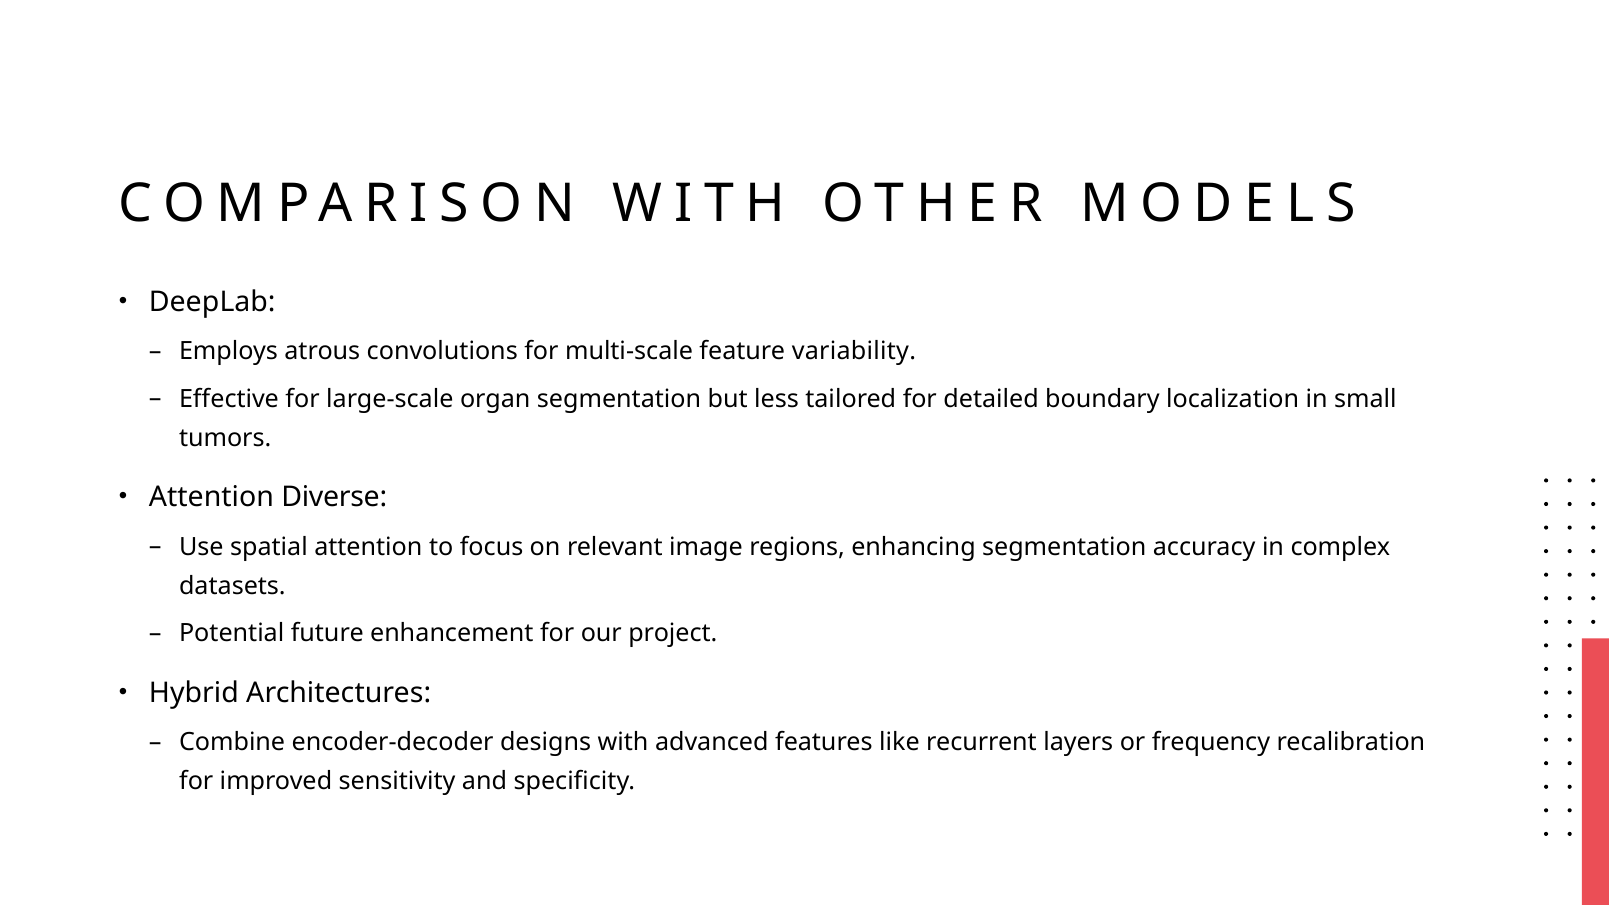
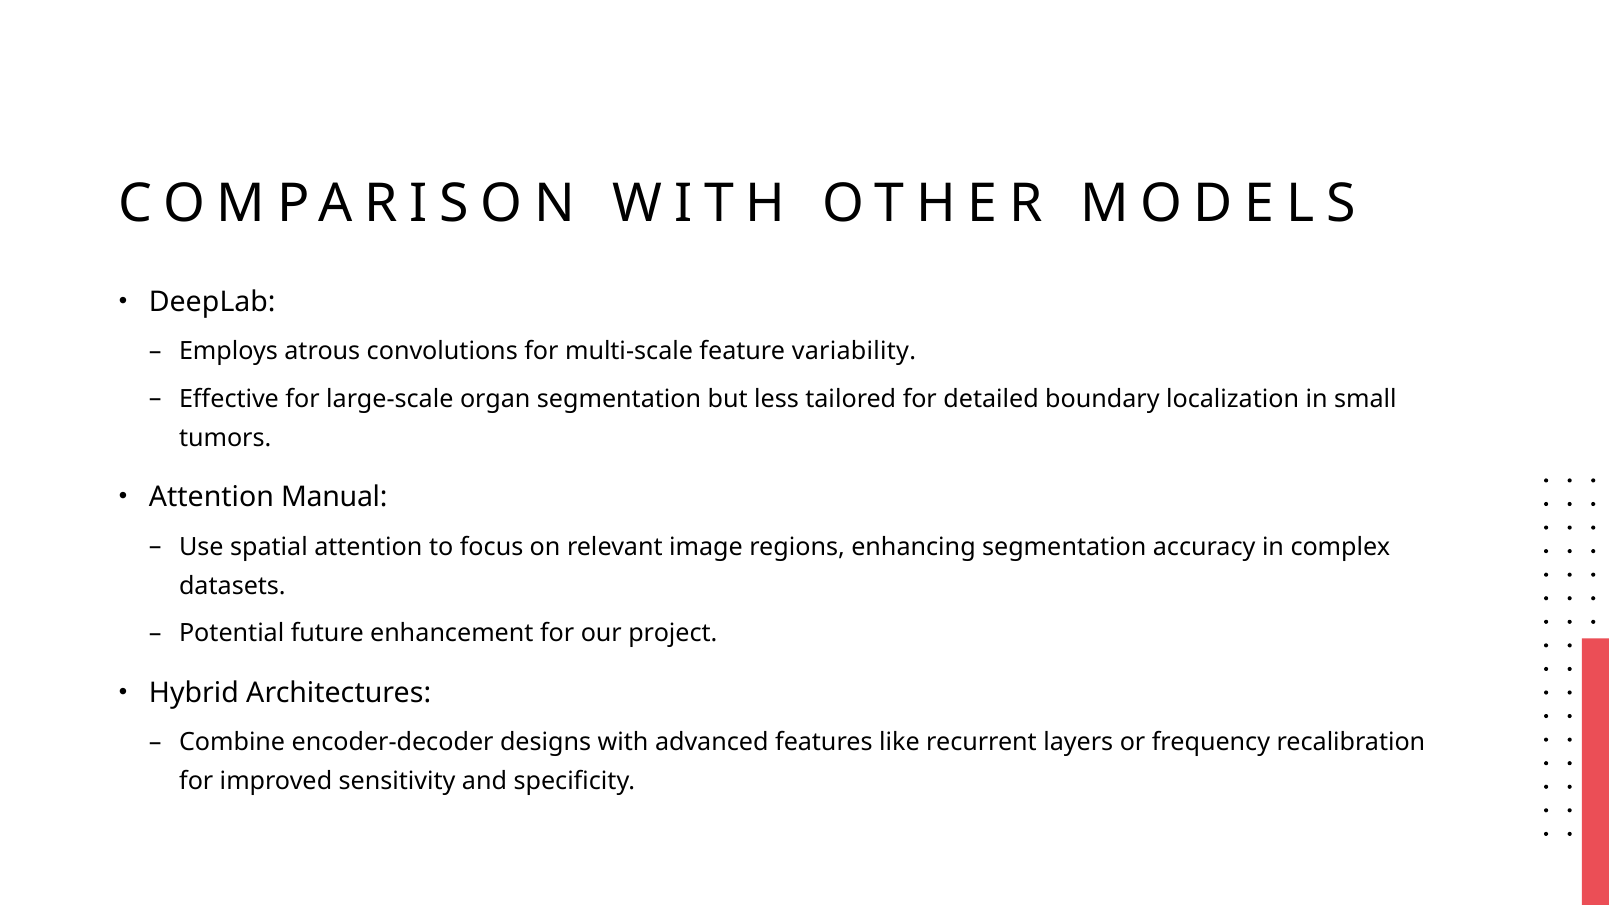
Diverse: Diverse -> Manual (334, 497)
